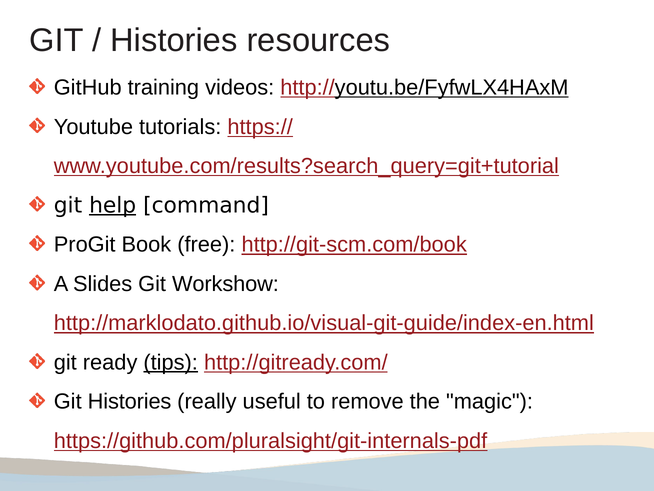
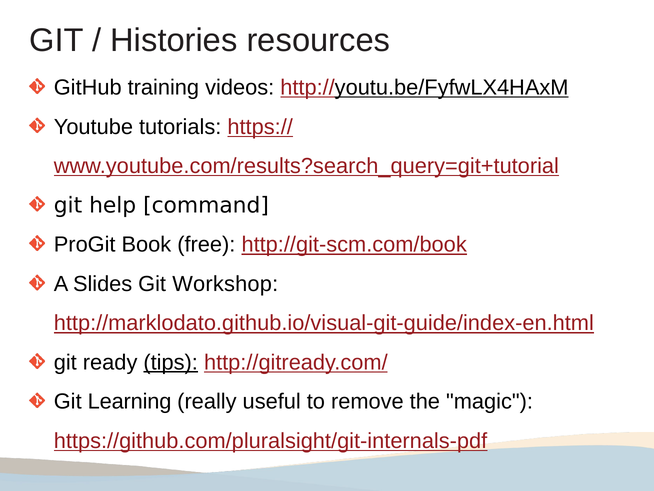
help underline: present -> none (113, 205)
Workshow: Workshow -> Workshop (225, 284)
Git Histories: Histories -> Learning (130, 401)
